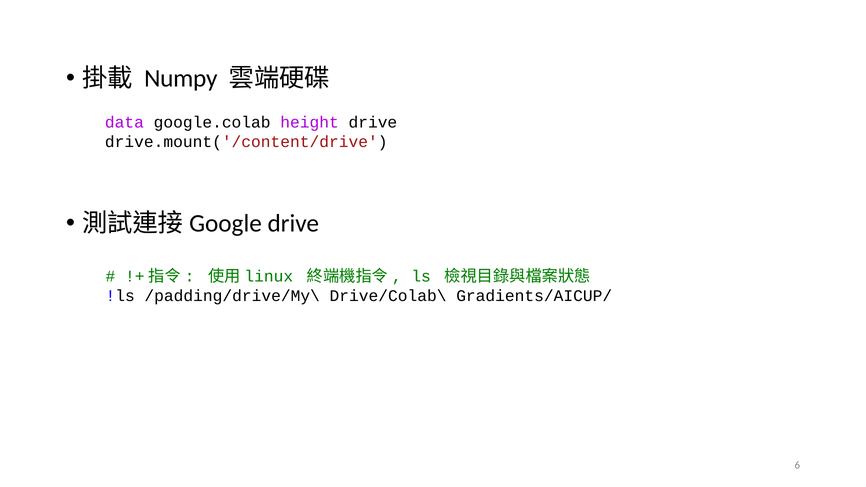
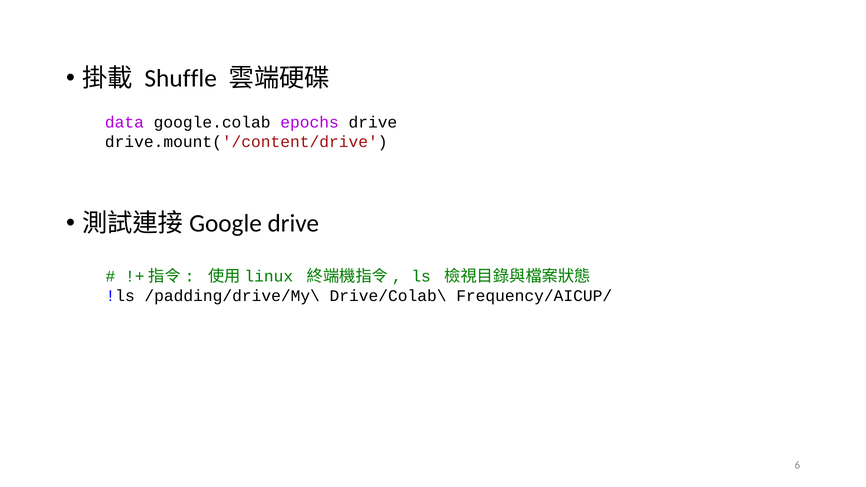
Numpy: Numpy -> Shuffle (181, 78)
height: height -> epochs (310, 122)
Gradients/AICUP/: Gradients/AICUP/ -> Frequency/AICUP/ (534, 296)
